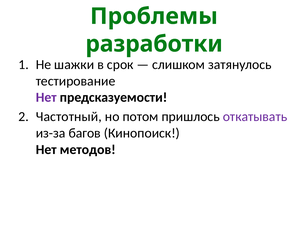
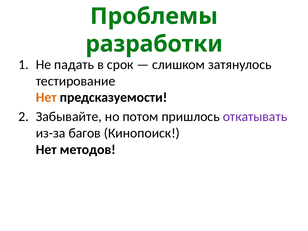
шажки: шажки -> падать (74, 65)
Нет colour: purple -> orange (46, 97)
Частотный: Частотный -> Забывайте (69, 117)
